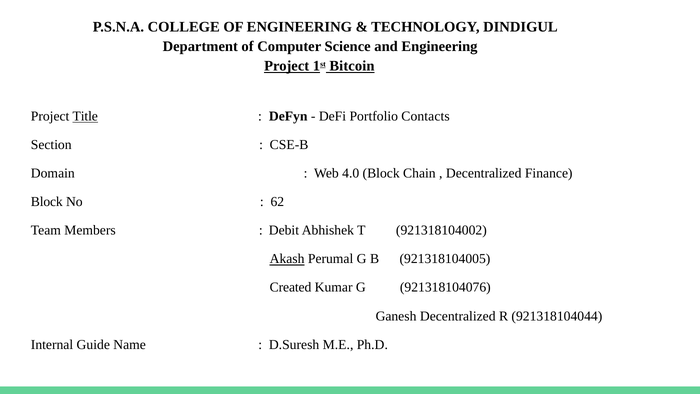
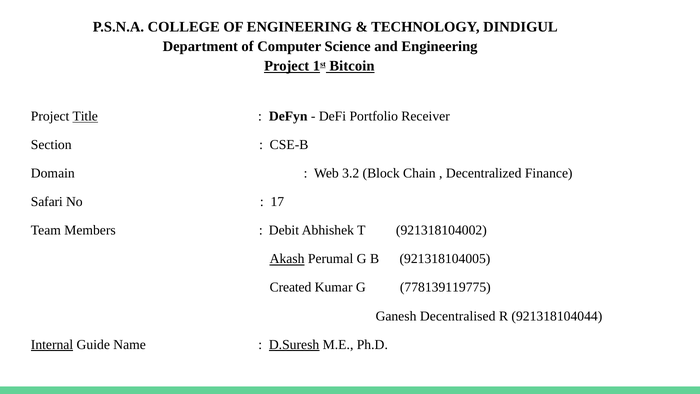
Contacts: Contacts -> Receiver (426, 116)
4.0: 4.0 -> 3.2 (351, 173)
Block: Block -> Safari (47, 202)
62: 62 -> 17 (277, 202)
921318104076: 921318104076 -> 778139119775 (445, 287)
Ganesh Decentralized: Decentralized -> Decentralised (458, 316)
Internal underline: none -> present (52, 344)
D.Suresh underline: none -> present (294, 344)
